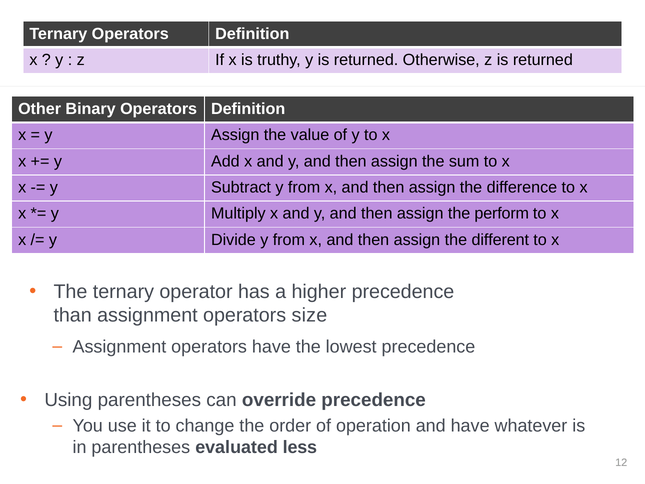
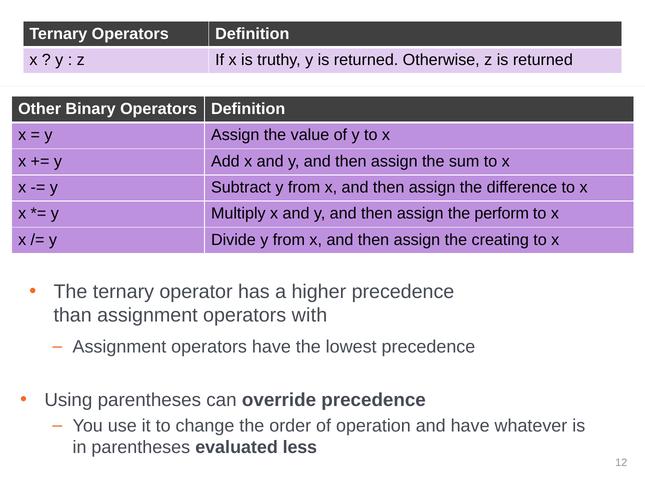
different: different -> creating (500, 240)
size: size -> with (309, 315)
